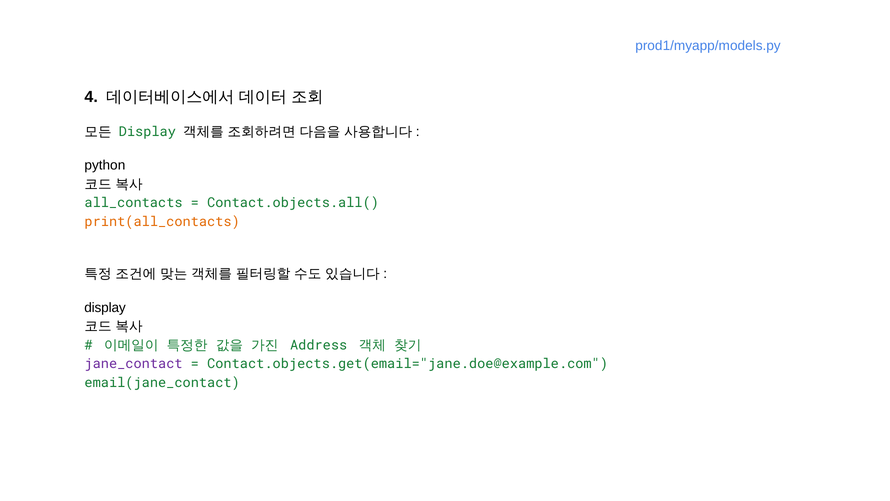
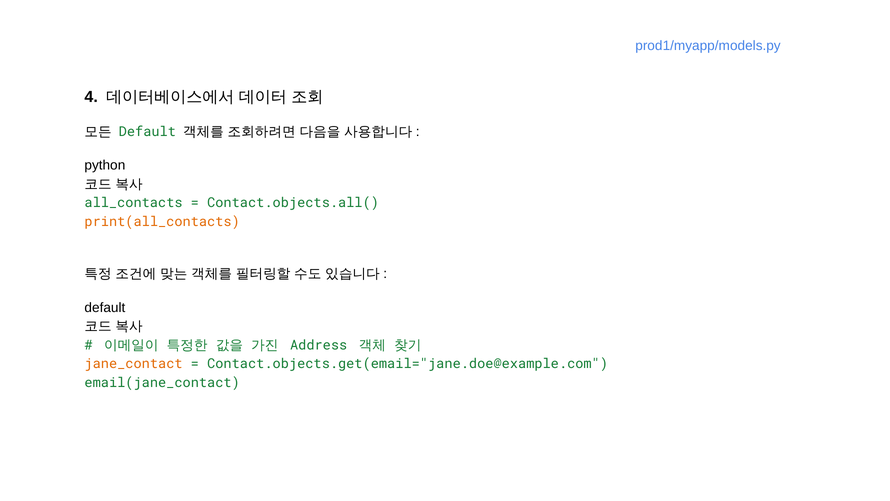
Display: Display -> Default (147, 132)
display: display -> default (105, 307)
jane_contact colour: purple -> orange (134, 364)
